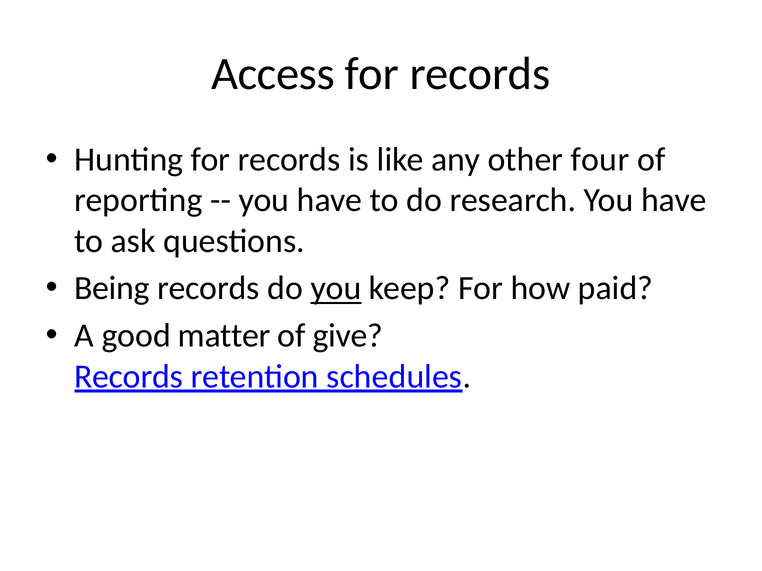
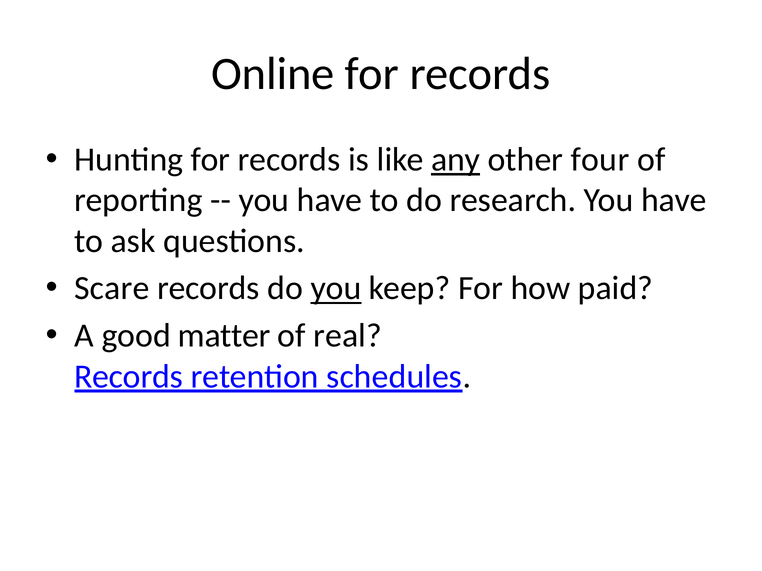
Access: Access -> Online (273, 74)
any underline: none -> present (456, 160)
Being: Being -> Scare (112, 289)
give: give -> real (348, 336)
